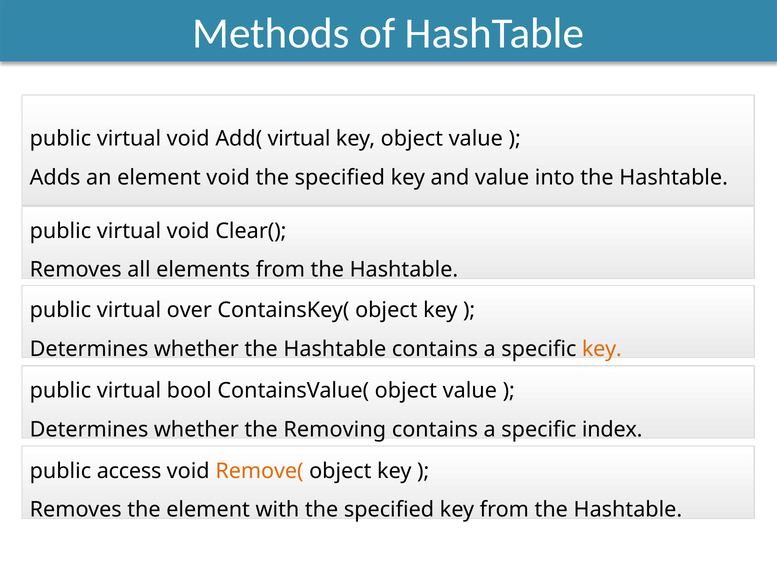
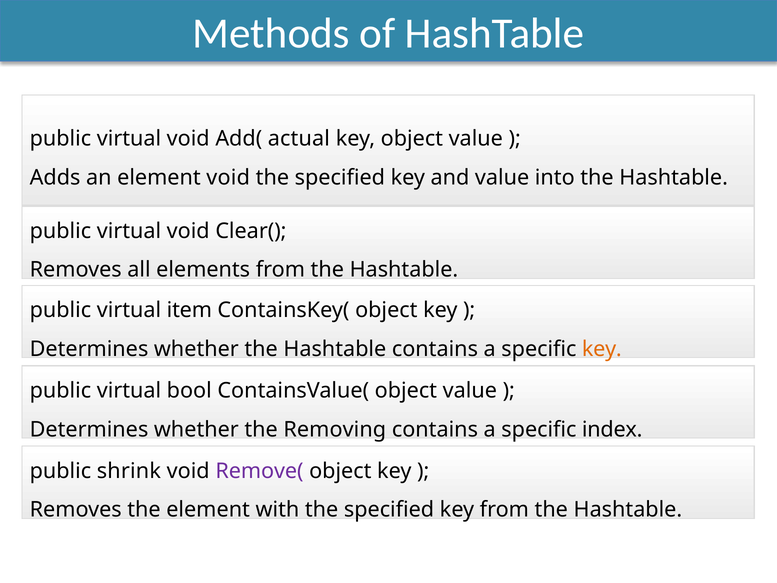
Add( virtual: virtual -> actual (299, 138)
over: over -> item (189, 310)
access: access -> shrink (129, 471)
Remove( colour: orange -> purple (259, 471)
